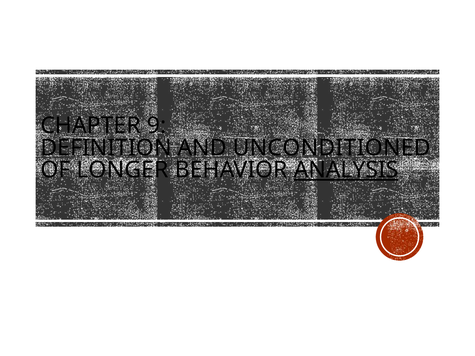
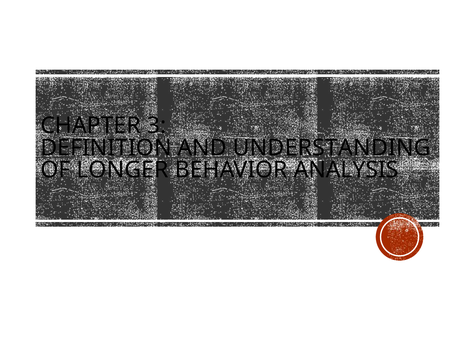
9: 9 -> 3 (157, 126)
UNCONDITIONED: UNCONDITIONED -> UNDERSTANDING (332, 148)
ANALYSIS underline: present -> none (346, 170)
